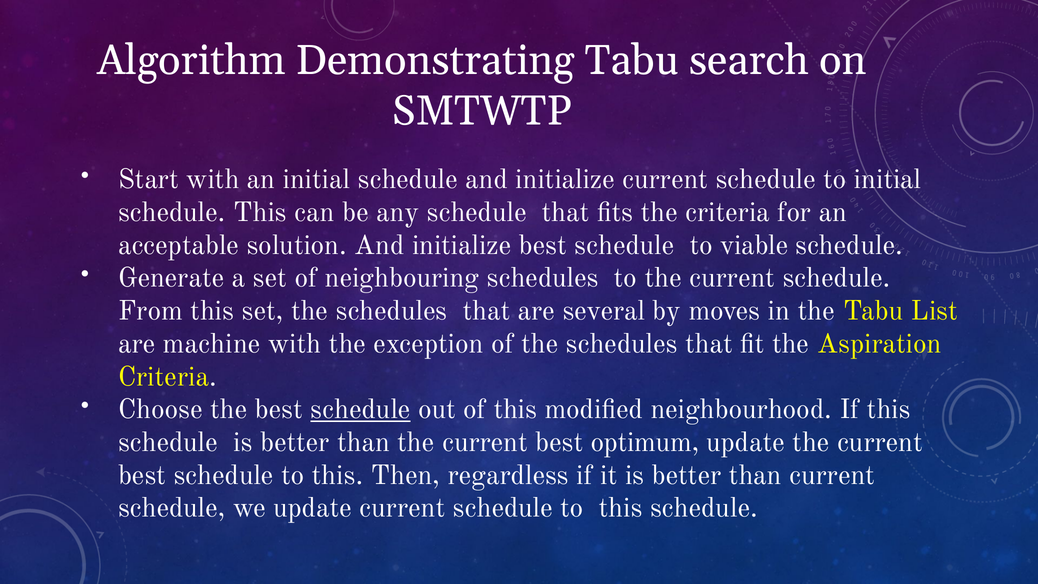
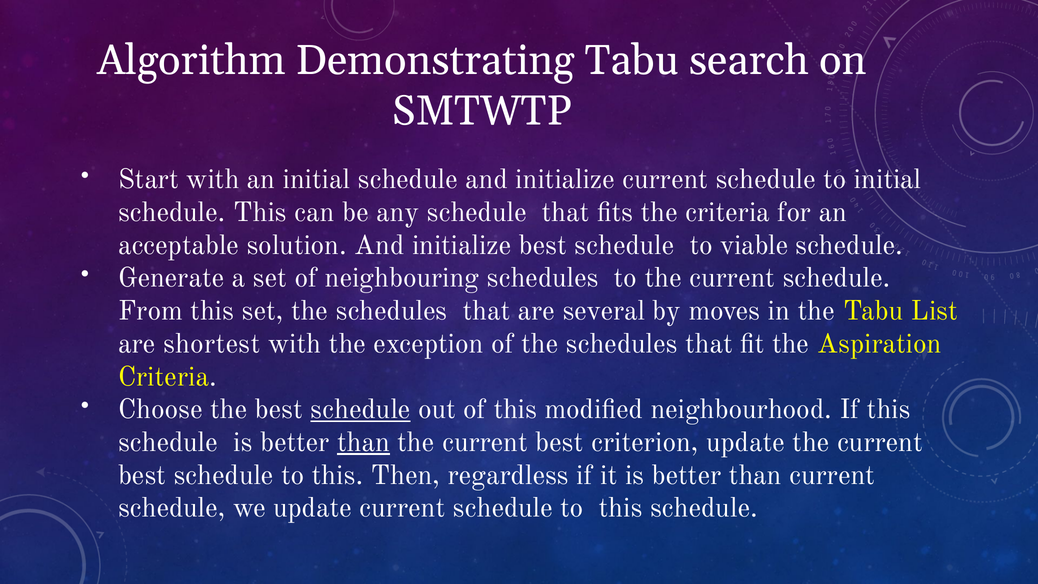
machine: machine -> shortest (212, 344)
than underline: none -> present (364, 442)
optimum: optimum -> criterion (645, 442)
